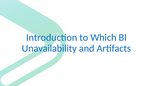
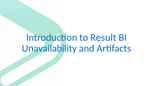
Which: Which -> Result (103, 38)
